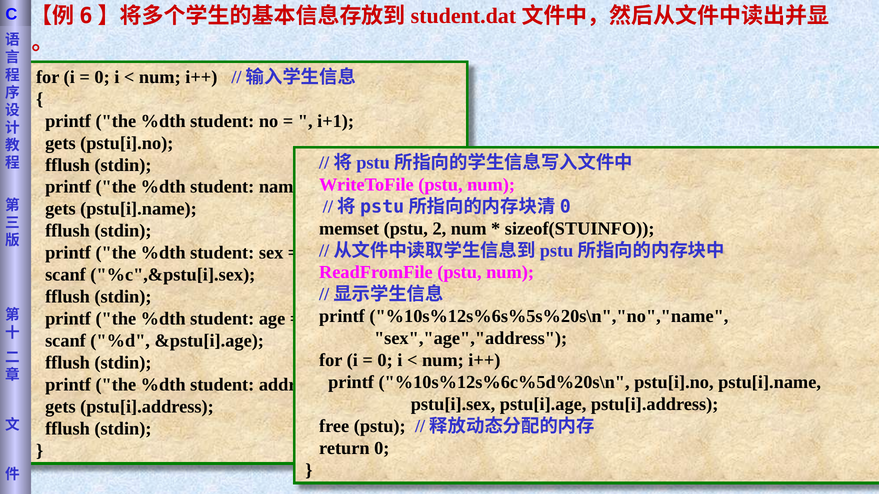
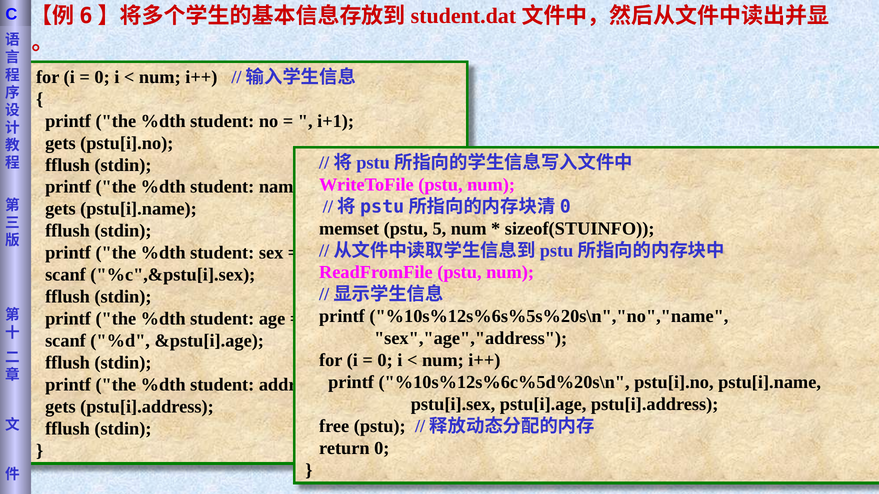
2: 2 -> 5 (439, 229)
